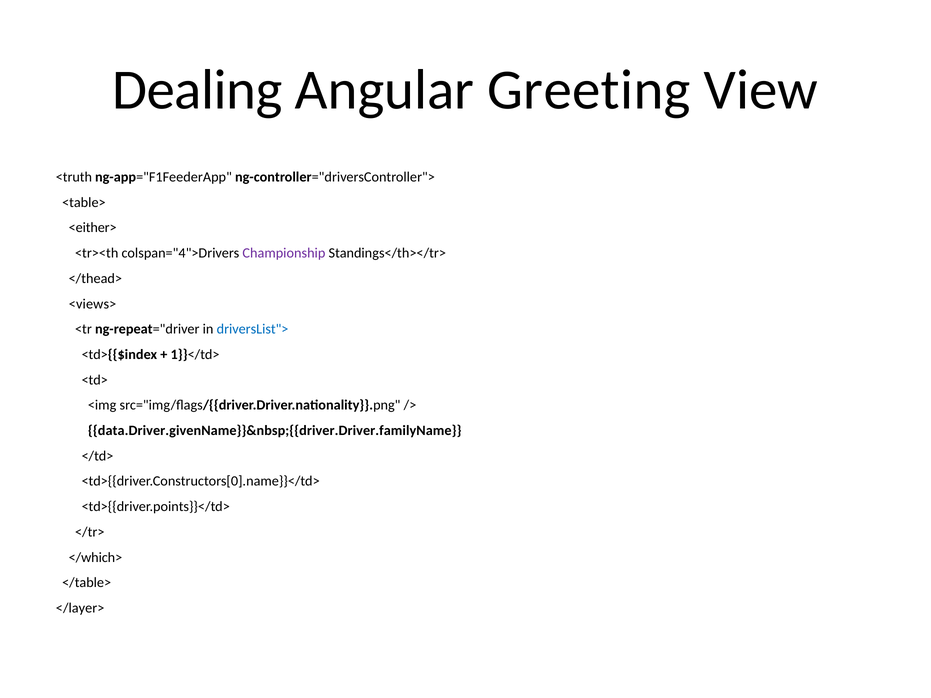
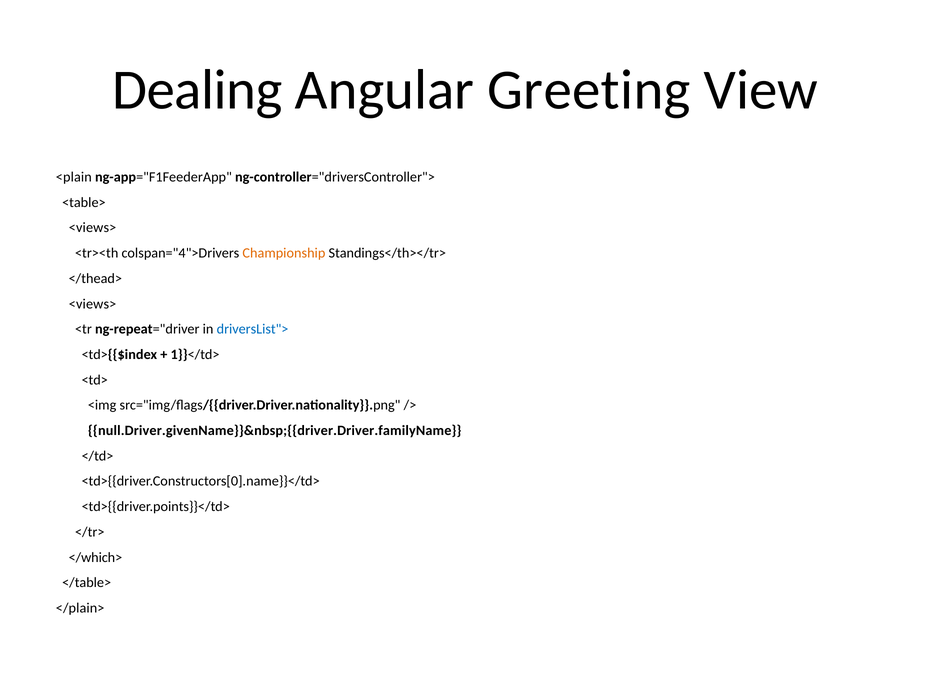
<truth: <truth -> <plain (74, 177)
<either>: <either> -> <views> (93, 228)
Championship colour: purple -> orange (284, 253)
data.Driver.givenName}}&nbsp;{{driver.Driver.familyName: data.Driver.givenName}}&nbsp;{{driver.Driver.familyName -> null.Driver.givenName}}&nbsp;{{driver.Driver.familyName (275, 431)
</layer>: </layer> -> </plain> (80, 608)
